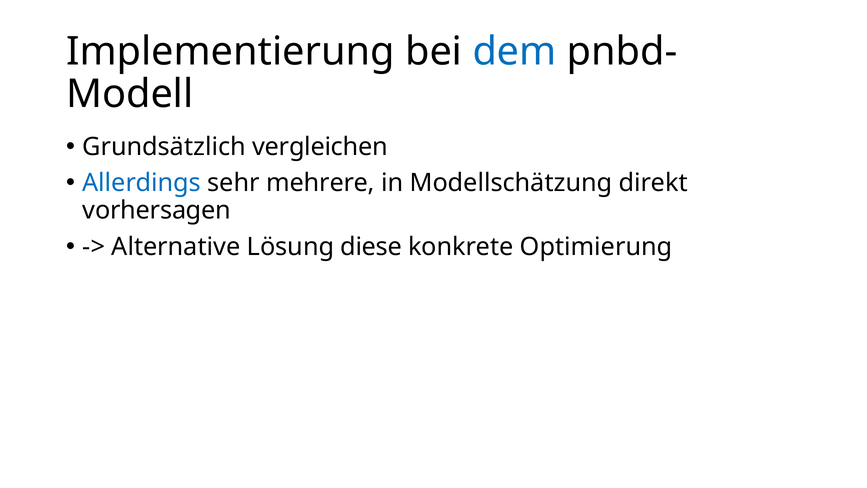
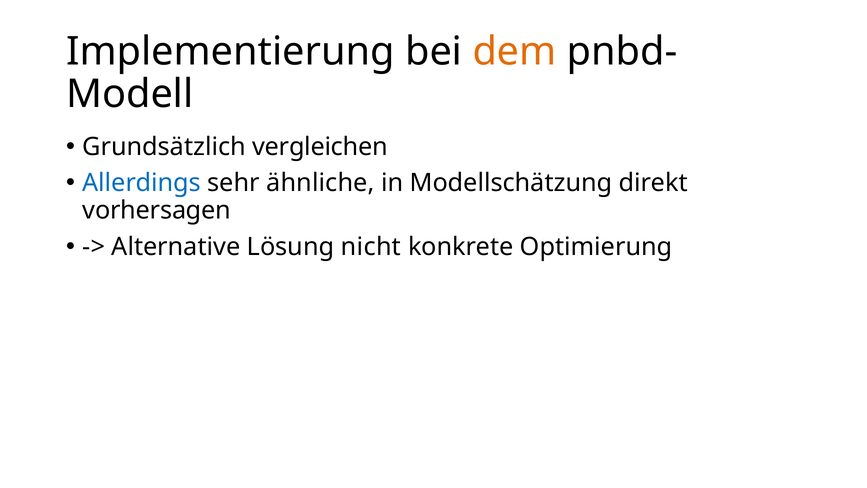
dem colour: blue -> orange (514, 51)
mehrere: mehrere -> ähnliche (320, 183)
diese: diese -> nicht (371, 247)
